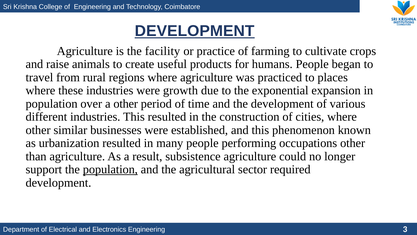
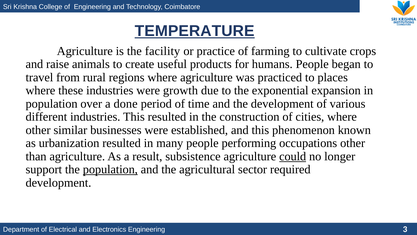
DEVELOPMENT: DEVELOPMENT -> TEMPERATURE (195, 31)
a other: other -> done (126, 103)
could underline: none -> present (293, 156)
